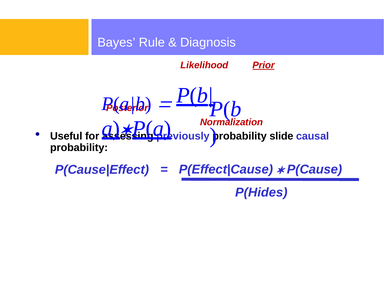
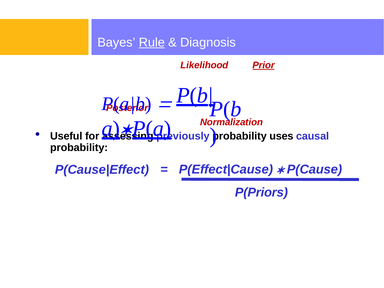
Rule underline: none -> present (152, 42)
slide: slide -> uses (281, 136)
P(Hides: P(Hides -> P(Priors (261, 193)
